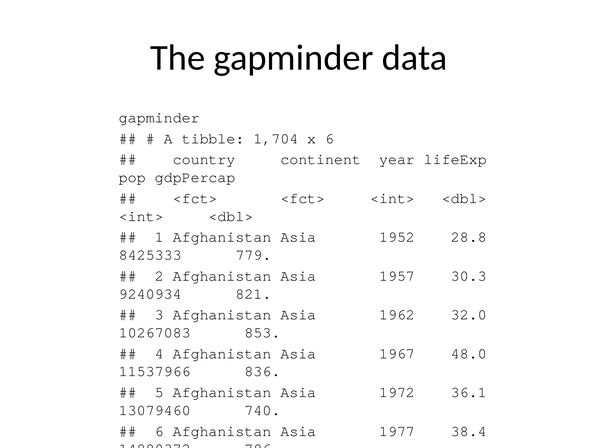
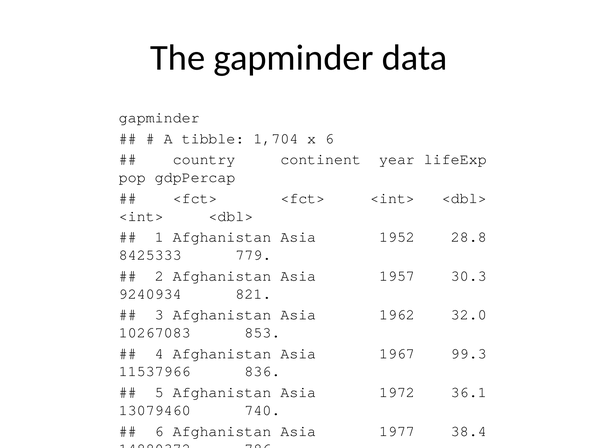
48.0: 48.0 -> 99.3 (469, 354)
